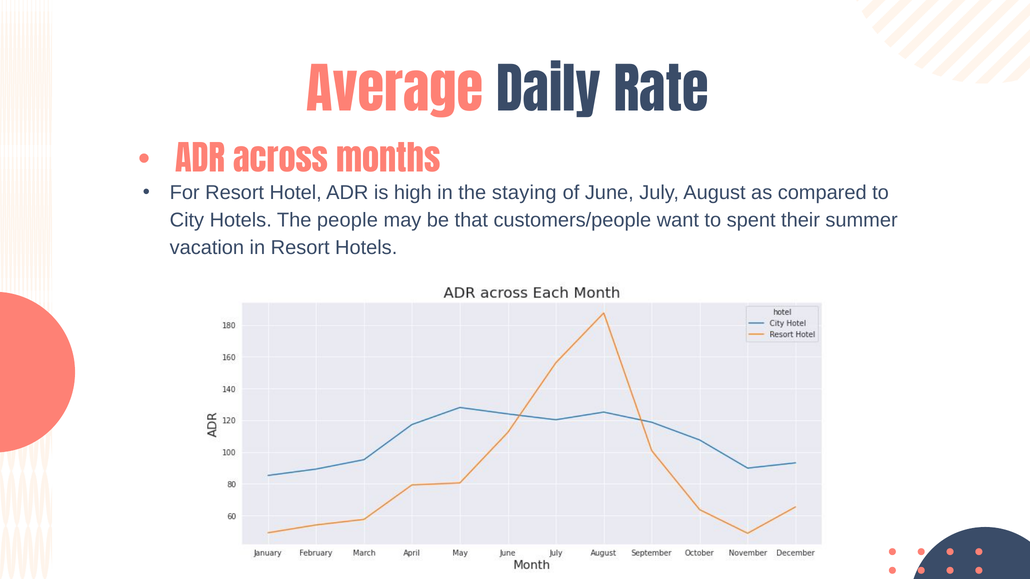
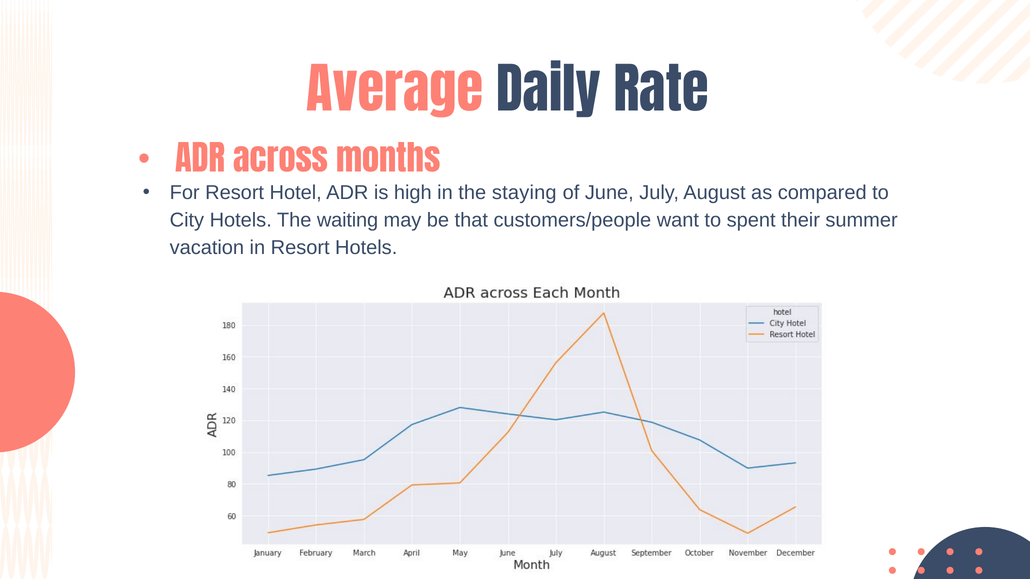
people: people -> waiting (348, 220)
